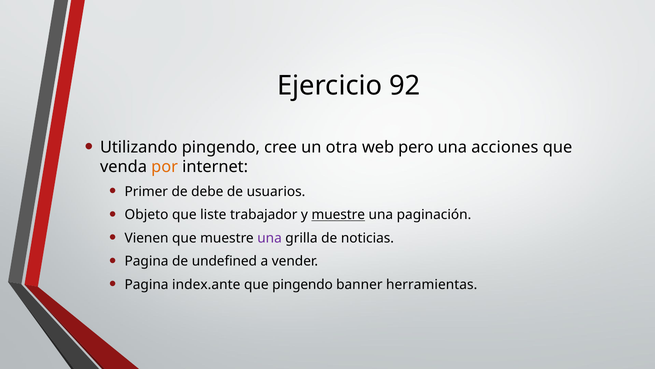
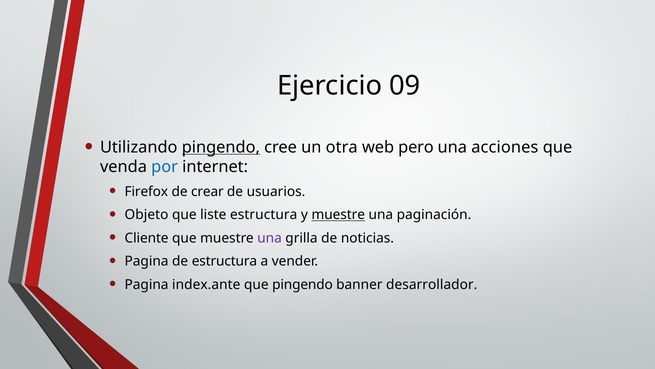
92: 92 -> 09 (405, 86)
pingendo underline: none -> present (221, 147)
por colour: orange -> blue (165, 167)
Primer: Primer -> Firefox (146, 191)
debe: debe -> crear (207, 191)
liste trabajador: trabajador -> estructura (264, 214)
Vienen: Vienen -> Cliente (147, 238)
de undefined: undefined -> estructura (224, 261)
herramientas: herramientas -> desarrollador (432, 284)
